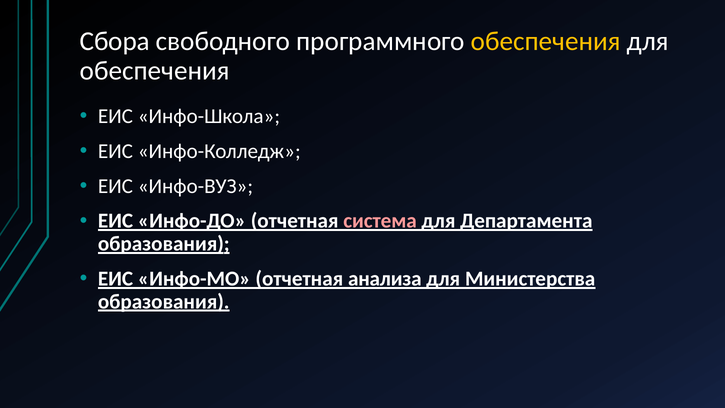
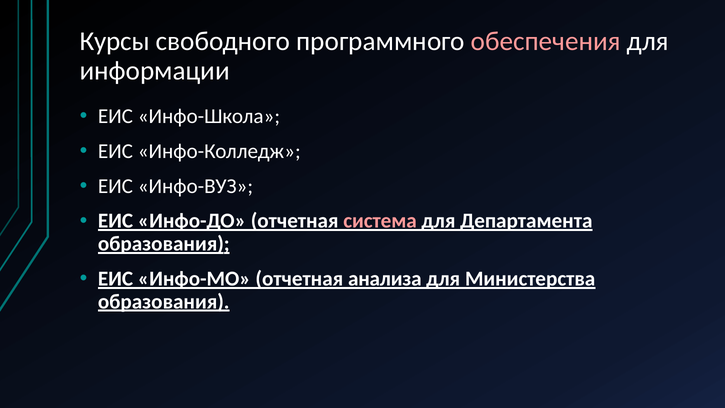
Сбора: Сбора -> Курсы (115, 41)
обеспечения colour: yellow -> pink (546, 41)
обеспечения: обеспечения -> информации (155, 71)
